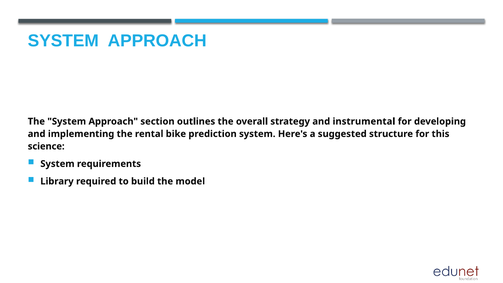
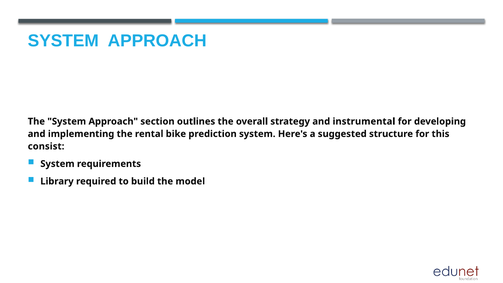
science: science -> consist (46, 146)
